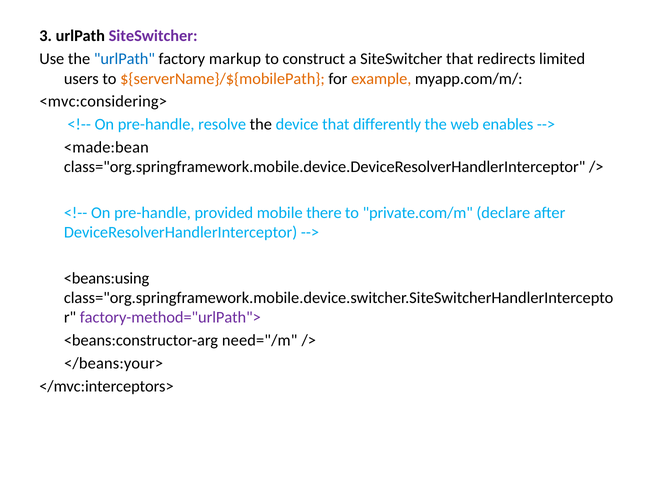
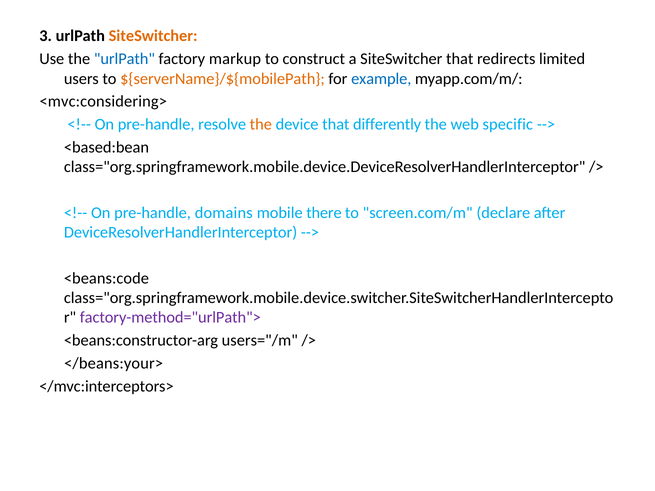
SiteSwitcher colour: purple -> orange (153, 36)
example colour: orange -> blue (381, 79)
the colour: black -> orange (261, 125)
enables: enables -> specific (508, 125)
<made:bean: <made:bean -> <based:bean (106, 147)
provided: provided -> domains (224, 213)
private.com/m: private.com/m -> screen.com/m (418, 213)
<beans:using: <beans:using -> <beans:code (106, 278)
need="/m: need="/m -> users="/m (260, 341)
